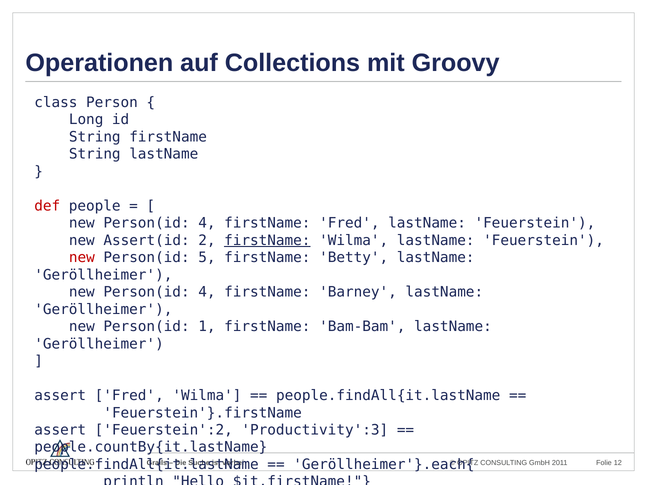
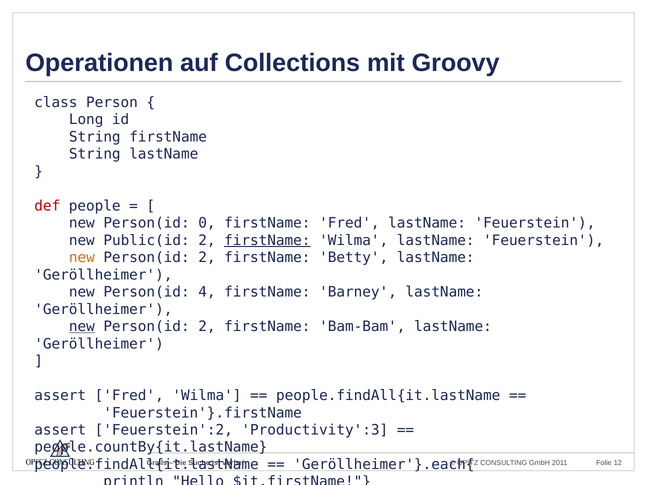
4: 4 -> 0 (207, 223)
Assert(id: Assert(id -> Public(id (147, 241)
new colour: red -> orange (82, 258)
5: 5 -> 2 (207, 258)
new underline: none -> present (82, 327)
1: 1 -> 2 (207, 327)
